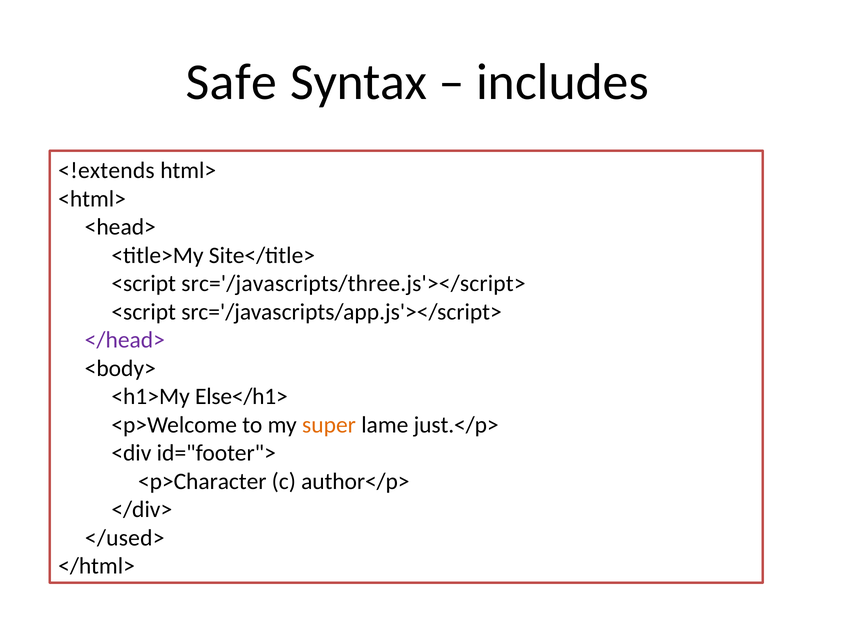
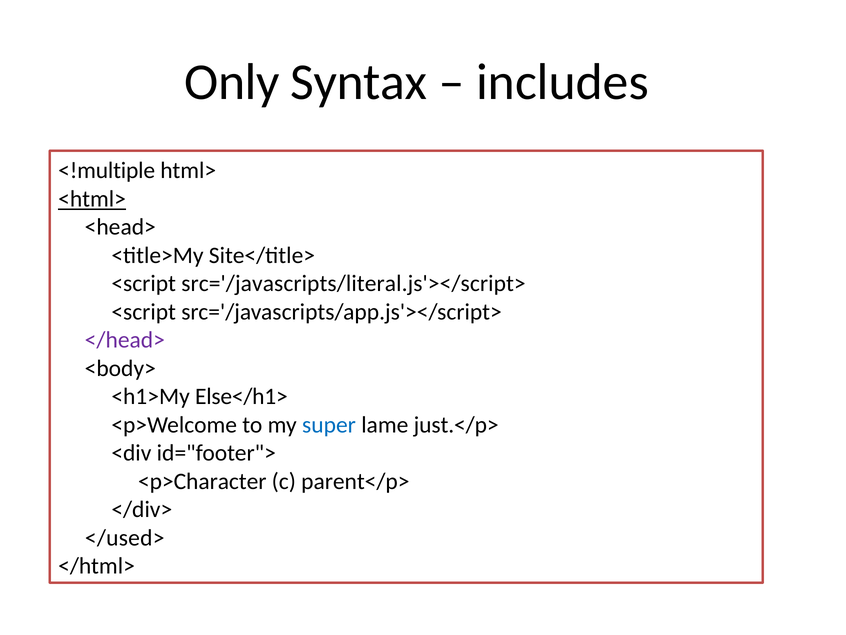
Safe: Safe -> Only (232, 82)
<!extends: <!extends -> <!multiple (107, 171)
<html> underline: none -> present (92, 199)
src='/javascripts/three.js'></script>: src='/javascripts/three.js'></script> -> src='/javascripts/literal.js'></script> (353, 283)
super colour: orange -> blue (329, 424)
author</p>: author</p> -> parent</p> (355, 481)
